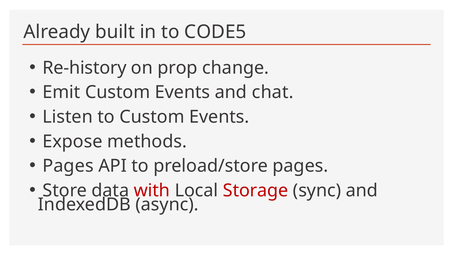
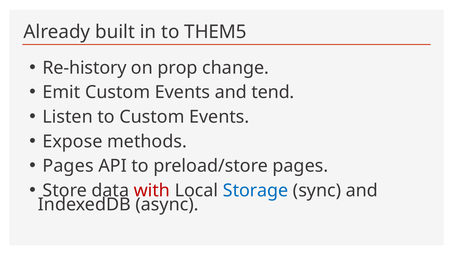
CODE5: CODE5 -> THEM5 (215, 32)
chat: chat -> tend (273, 92)
Storage colour: red -> blue (256, 190)
